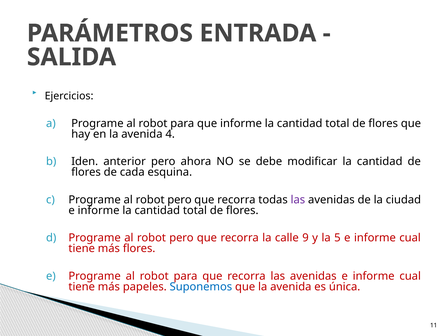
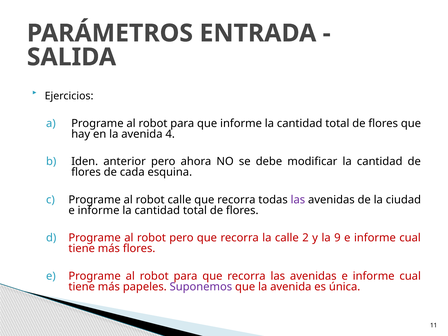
pero: pero -> calle (179, 200)
9: 9 -> 2 (305, 238)
5: 5 -> 9 (337, 238)
Suponemos colour: blue -> purple (201, 287)
